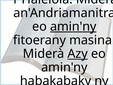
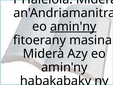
Azy underline: present -> none (78, 54)
